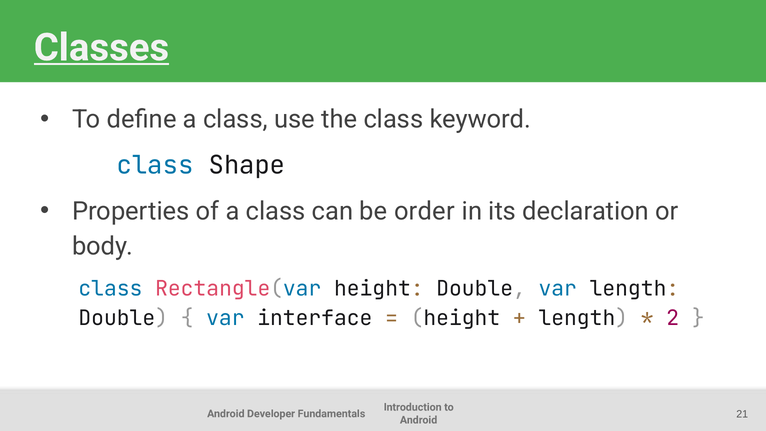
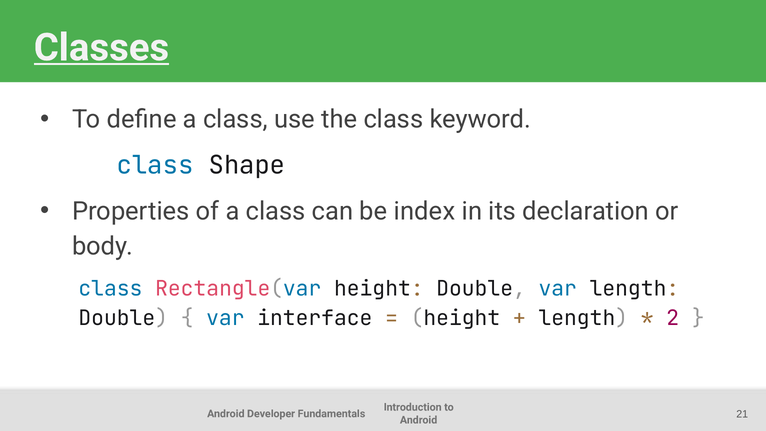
order: order -> index (424, 211)
